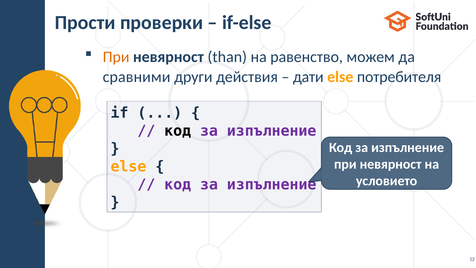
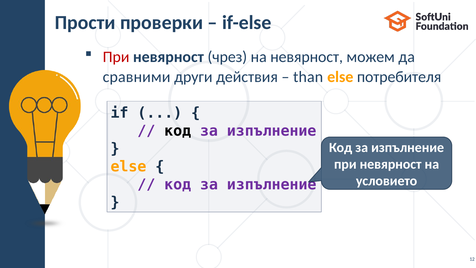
При colour: orange -> red (116, 57)
than: than -> чрез (227, 57)
на равенство: равенство -> невярност (307, 57)
дати: дати -> than (308, 77)
